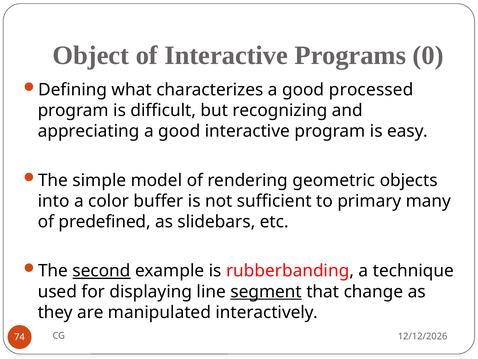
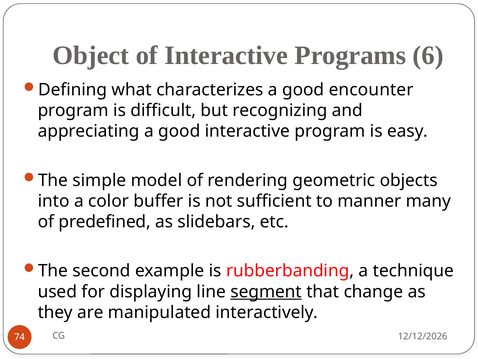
0: 0 -> 6 (428, 55)
processed: processed -> encounter (371, 90)
primary: primary -> manner (369, 201)
second underline: present -> none (102, 271)
